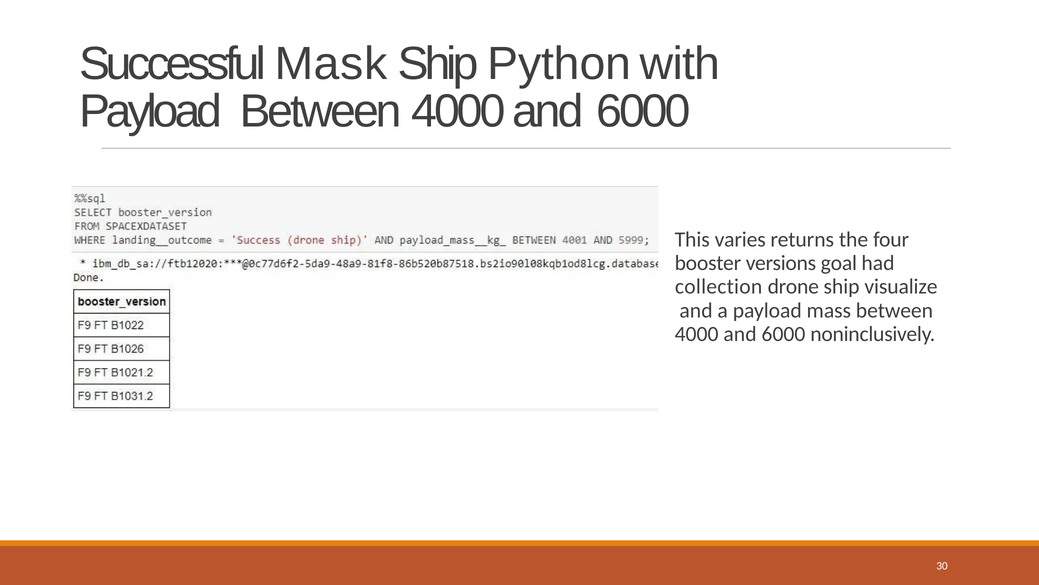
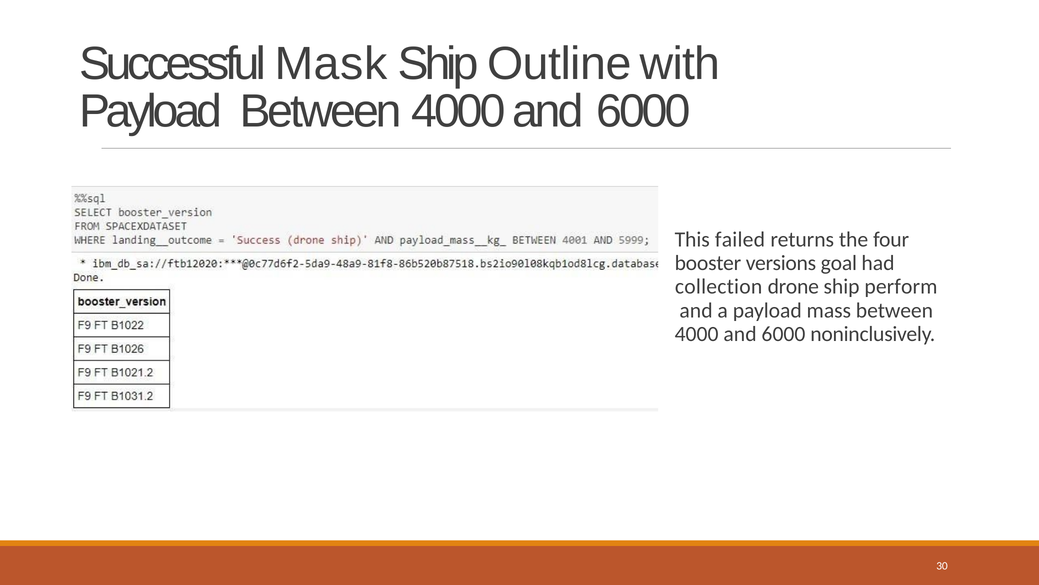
Python: Python -> Outline (559, 64)
varies: varies -> failed (740, 239)
visualize: visualize -> perform (901, 286)
